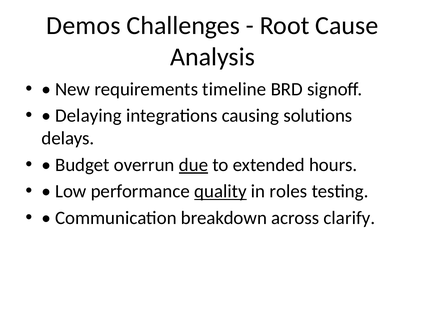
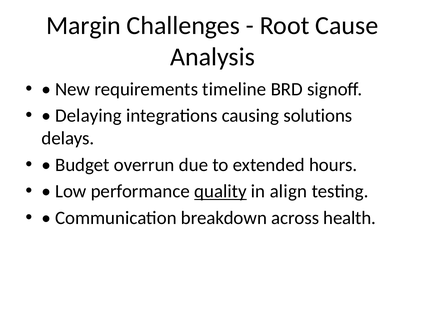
Demos: Demos -> Margin (84, 26)
due underline: present -> none (193, 165)
roles: roles -> align (288, 191)
clarify: clarify -> health (350, 218)
